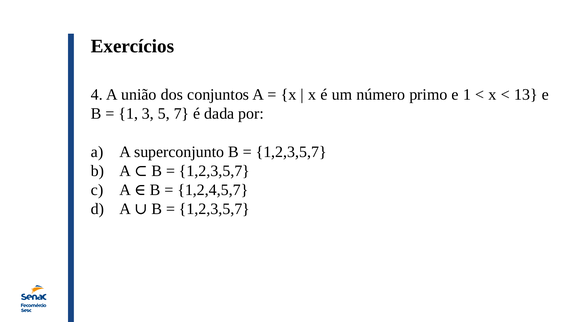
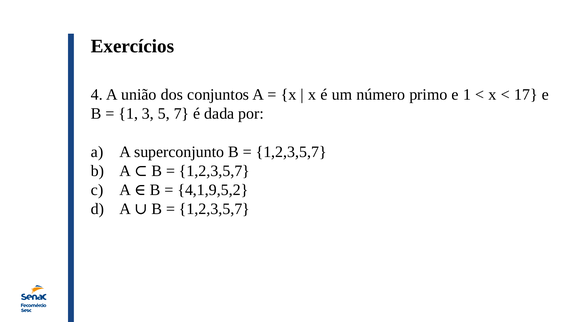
13: 13 -> 17 (526, 94)
1,2,4,5,7: 1,2,4,5,7 -> 4,1,9,5,2 (213, 190)
